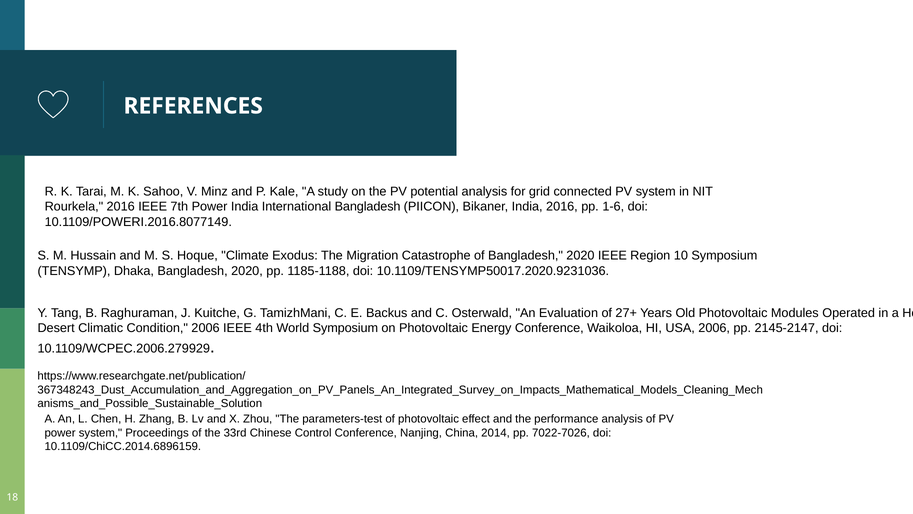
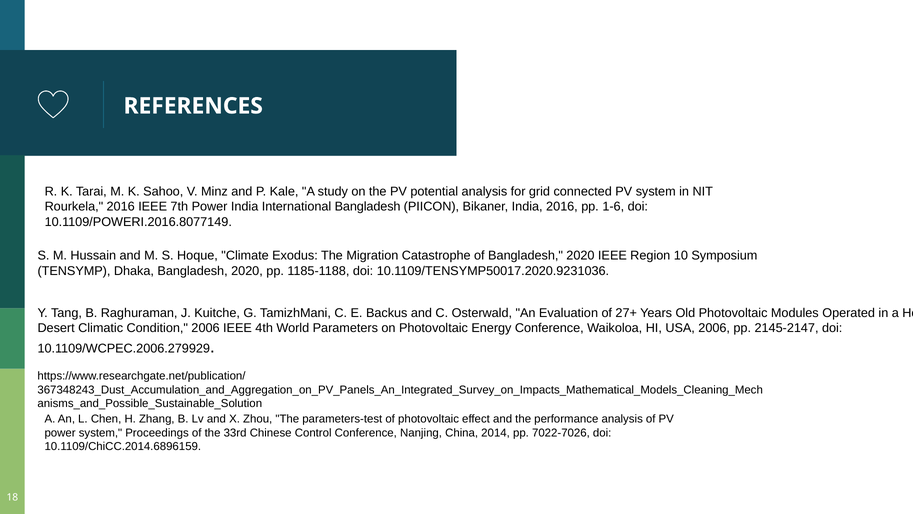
World Symposium: Symposium -> Parameters (345, 328)
